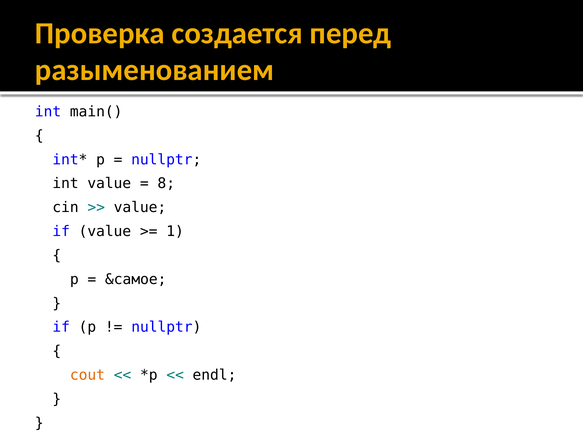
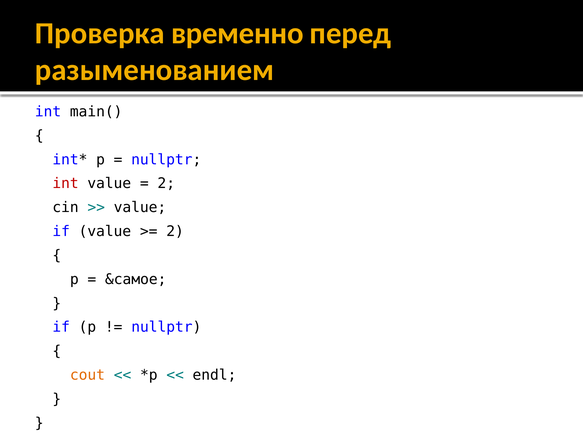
создается: создается -> временно (237, 33)
int colour: black -> red (66, 184)
8: 8 -> 2 (166, 184)
1: 1 -> 2 (175, 232)
